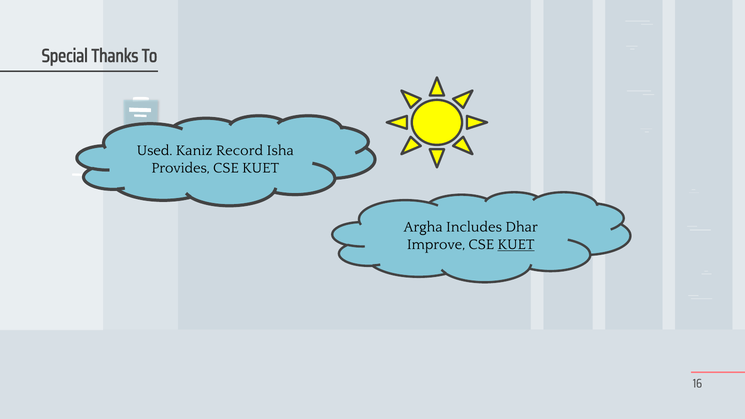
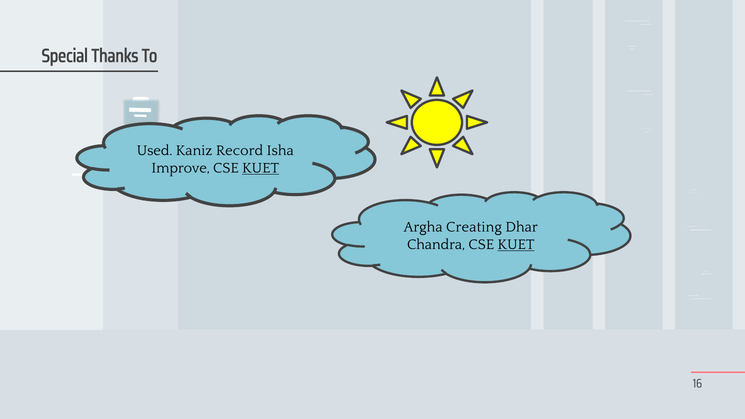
Provides: Provides -> Improve (181, 168)
KUET underline: none -> present (261, 168)
Includes: Includes -> Creating (474, 227)
Improve: Improve -> Chandra (436, 245)
